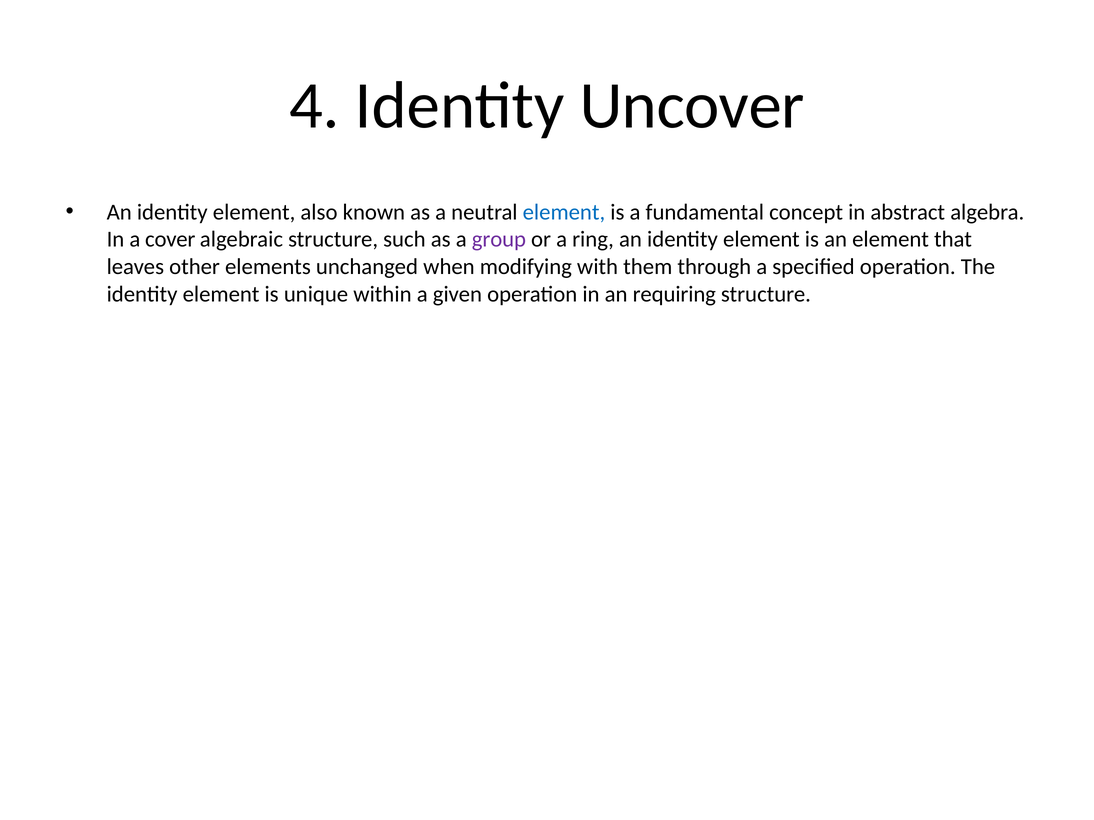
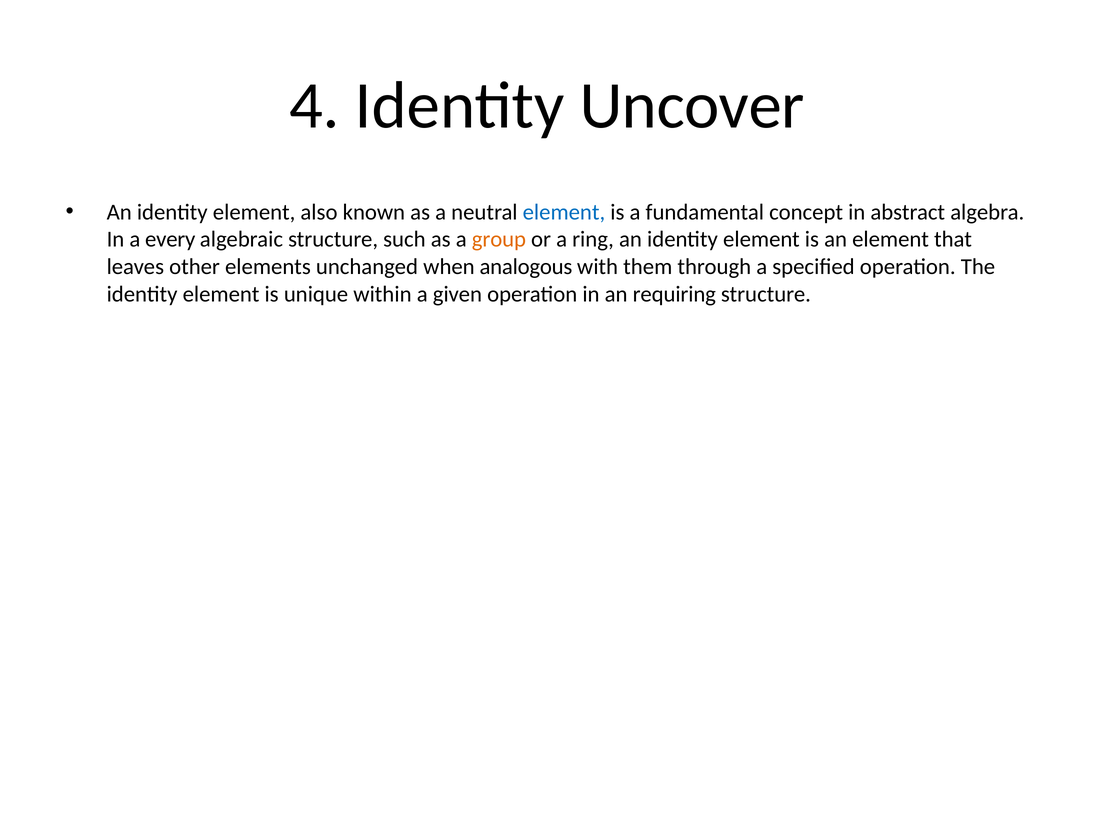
cover: cover -> every (170, 240)
group colour: purple -> orange (499, 240)
modifying: modifying -> analogous (526, 267)
